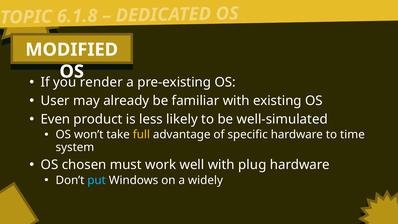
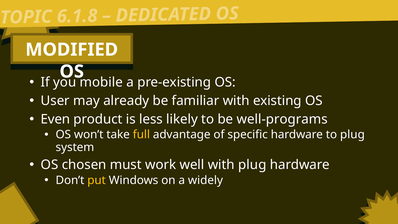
render: render -> mobile (101, 82)
well-simulated: well-simulated -> well-programs (282, 119)
to time: time -> plug (352, 135)
put colour: light blue -> yellow (97, 180)
